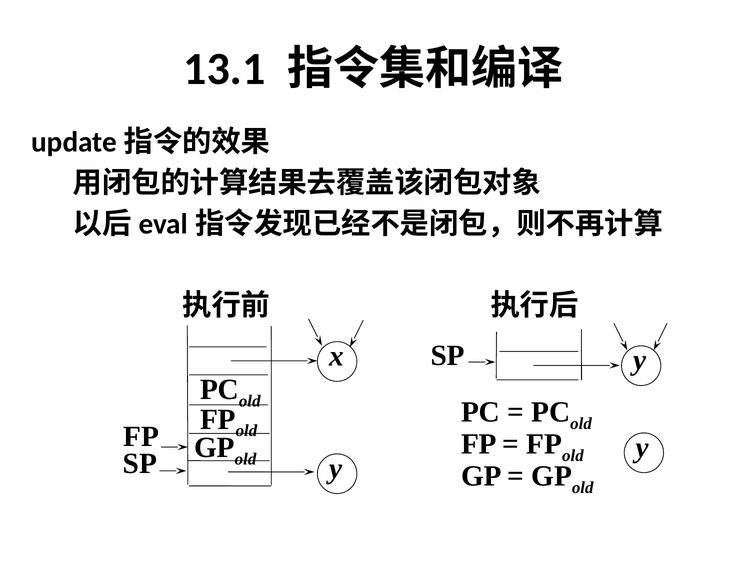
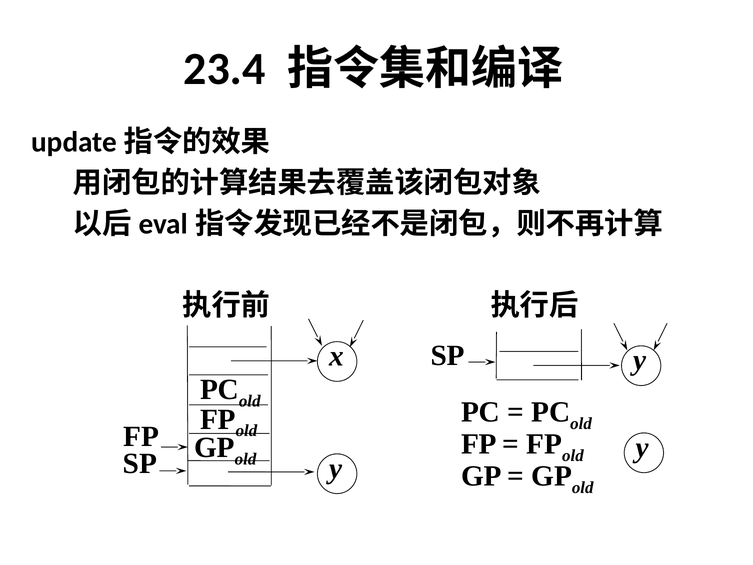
13.1: 13.1 -> 23.4 (224, 69)
